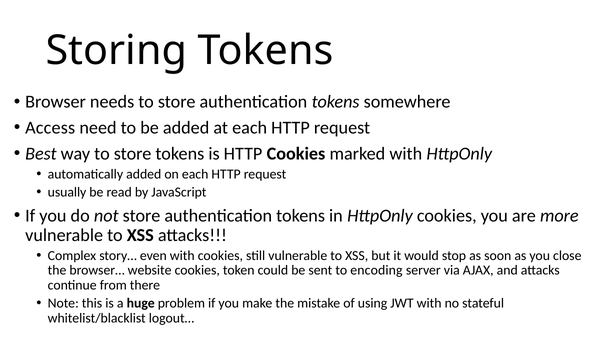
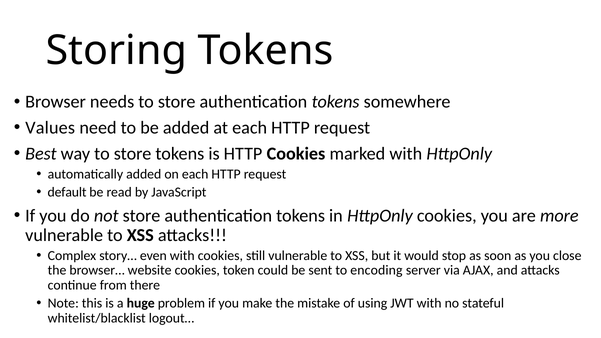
Access: Access -> Values (50, 128)
usually: usually -> default (67, 192)
